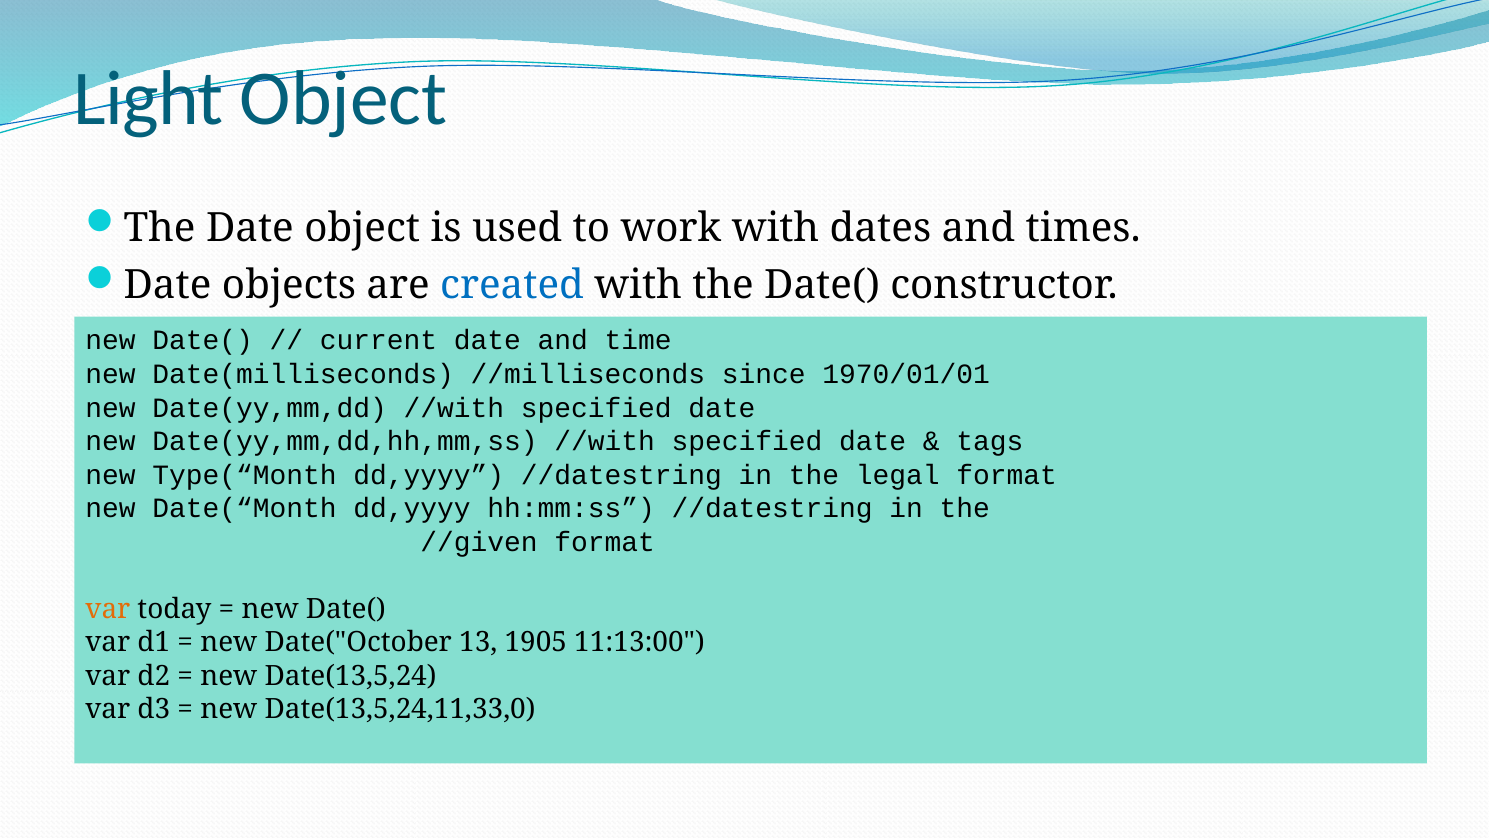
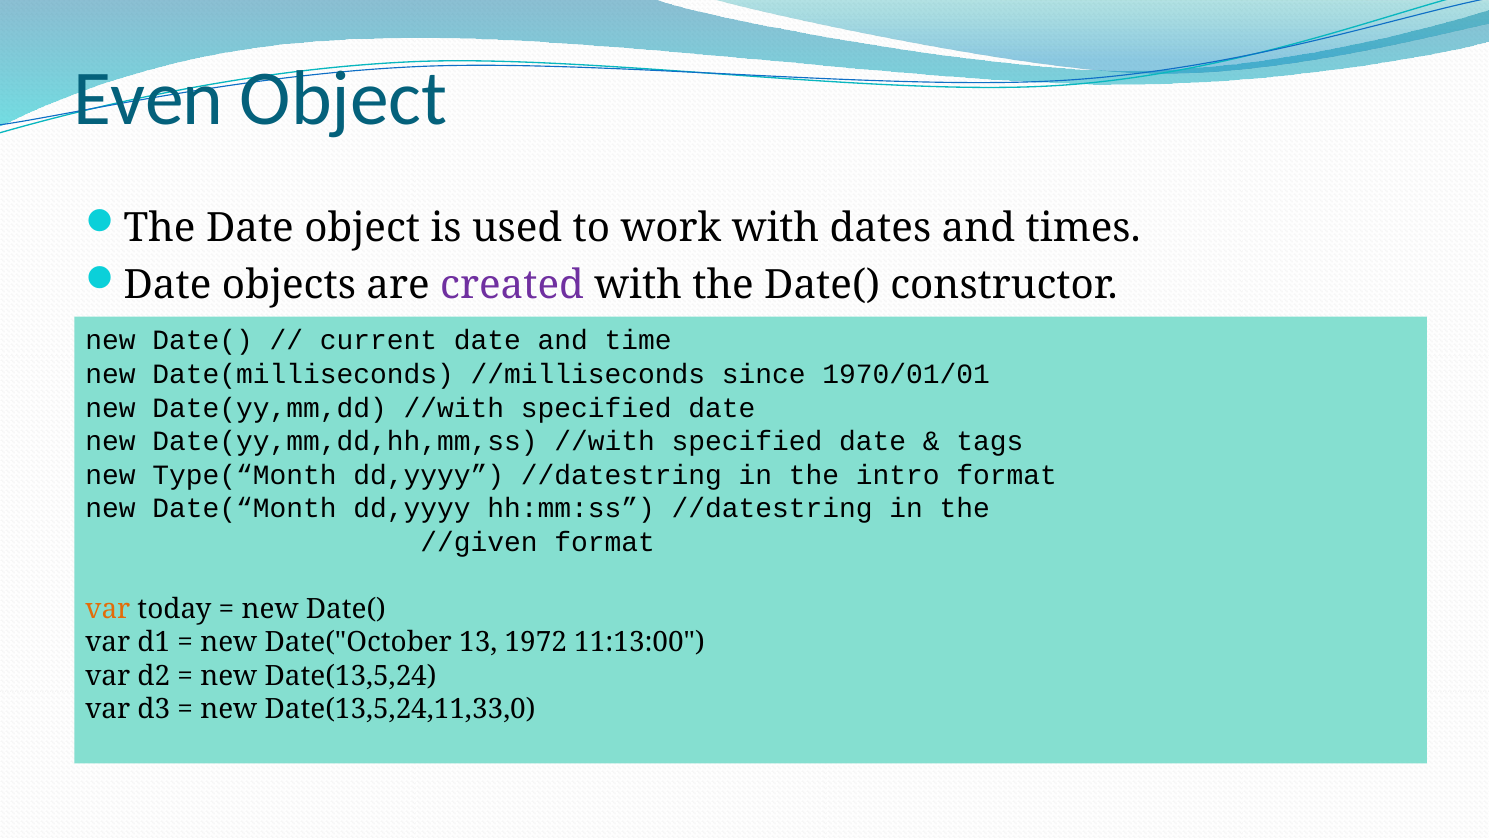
Light: Light -> Even (149, 98)
created colour: blue -> purple (512, 285)
legal: legal -> intro (898, 475)
1905: 1905 -> 1972 (536, 642)
